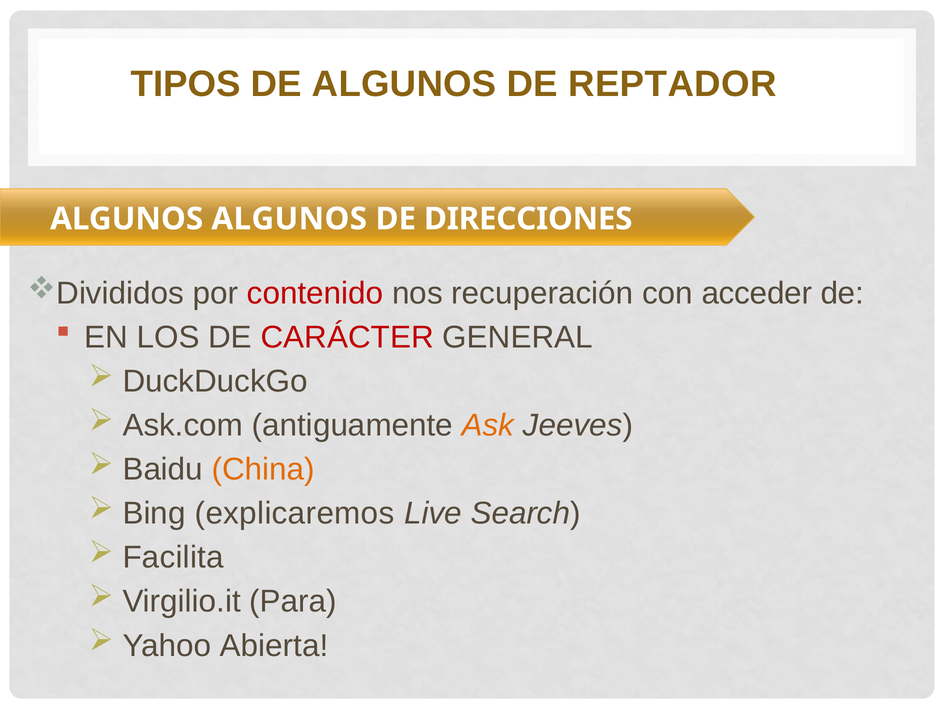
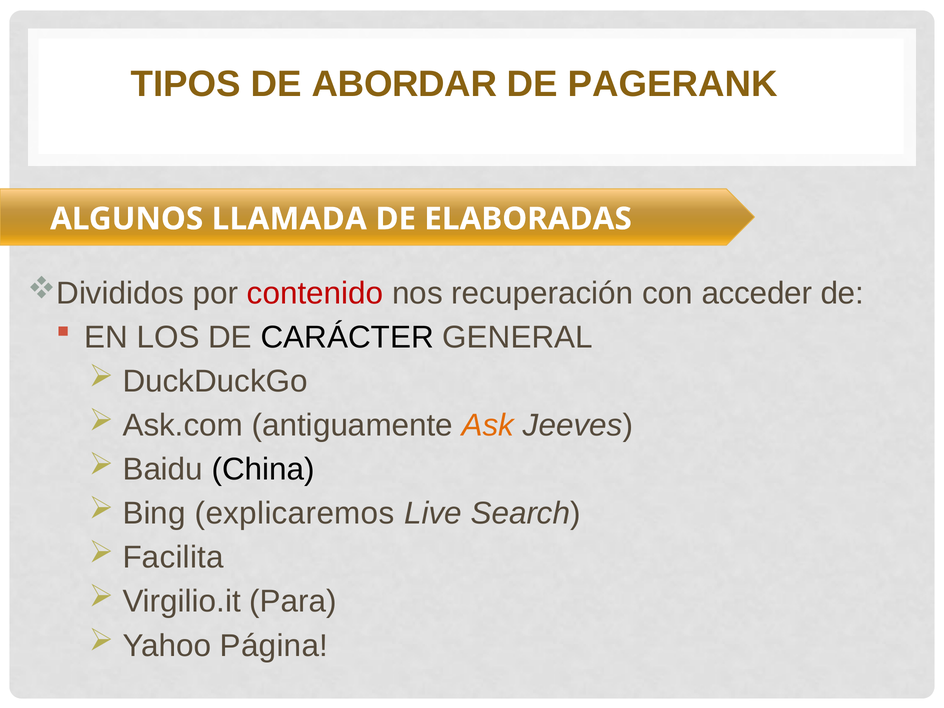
DE ALGUNOS: ALGUNOS -> ABORDAR (404, 84)
REPTADOR: REPTADOR -> PAGERANK (673, 84)
ALGUNOS ALGUNOS: ALGUNOS -> LLAMADA (289, 219)
DIRECCIONES: DIRECCIONES -> ELABORADAS (528, 219)
CARÁCTER colour: red -> black (347, 337)
China colour: orange -> black (263, 469)
Abierta: Abierta -> Página (274, 646)
